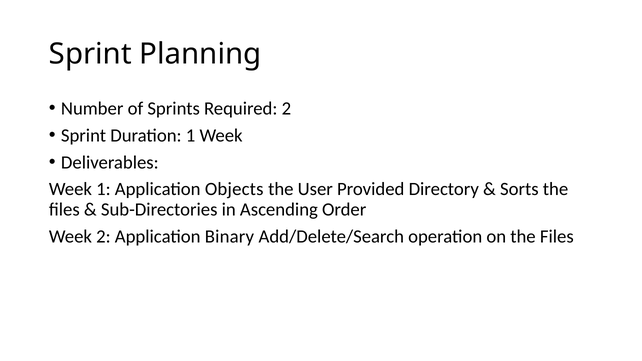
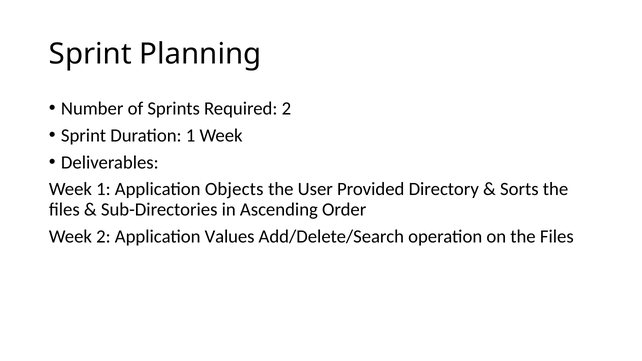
Binary: Binary -> Values (230, 236)
